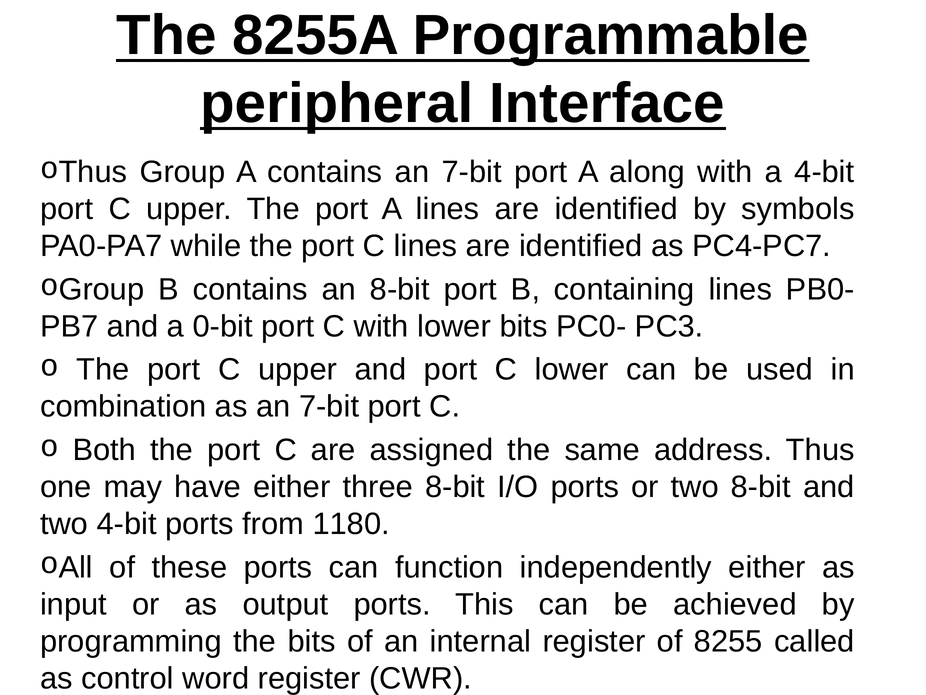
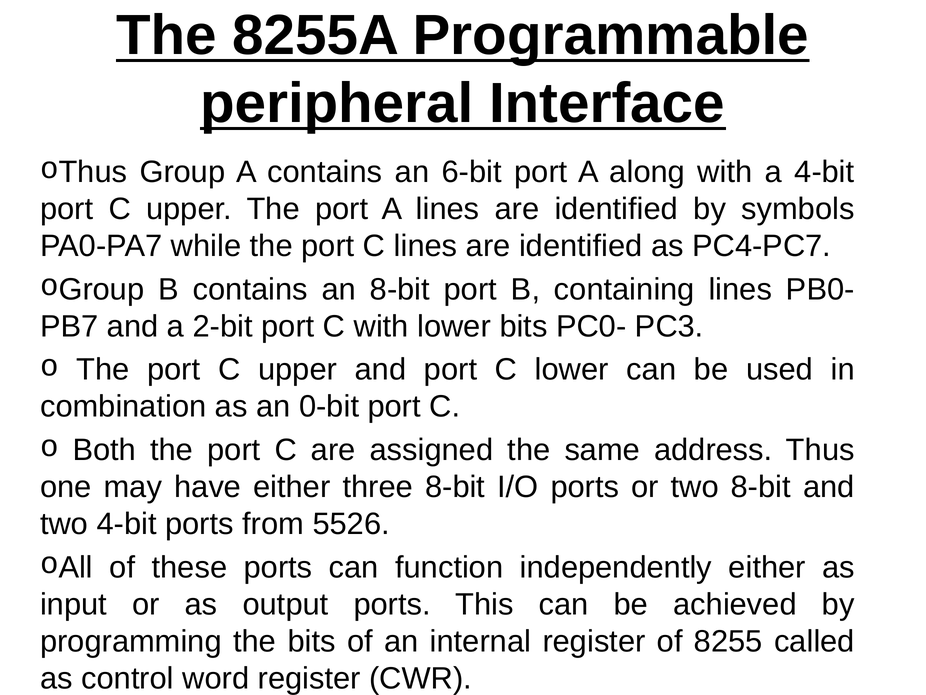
contains an 7-bit: 7-bit -> 6-bit (472, 172)
0-bit: 0-bit -> 2-bit (223, 326)
as an 7-bit: 7-bit -> 0-bit (329, 406)
1180: 1180 -> 5526 (351, 524)
